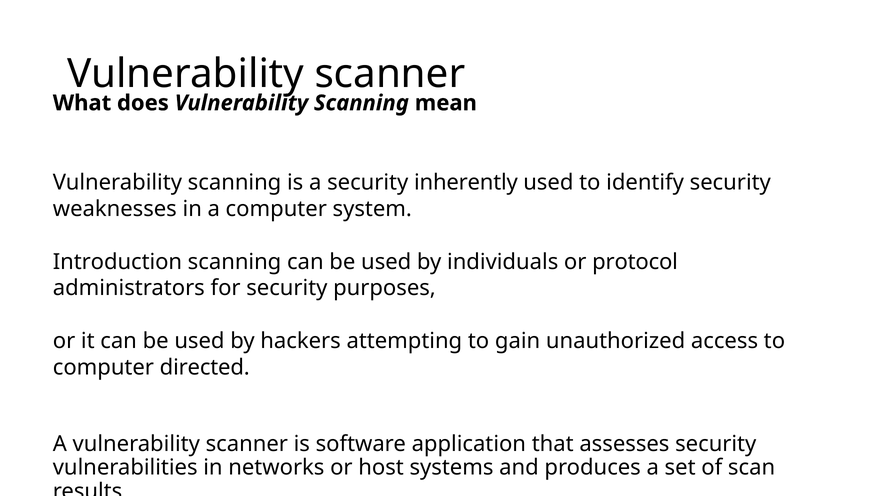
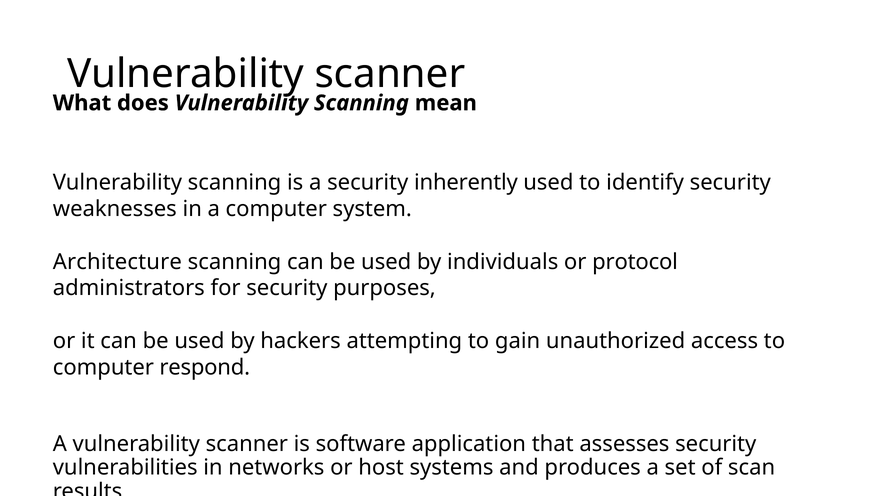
Introduction: Introduction -> Architecture (117, 262)
directed: directed -> respond (205, 368)
